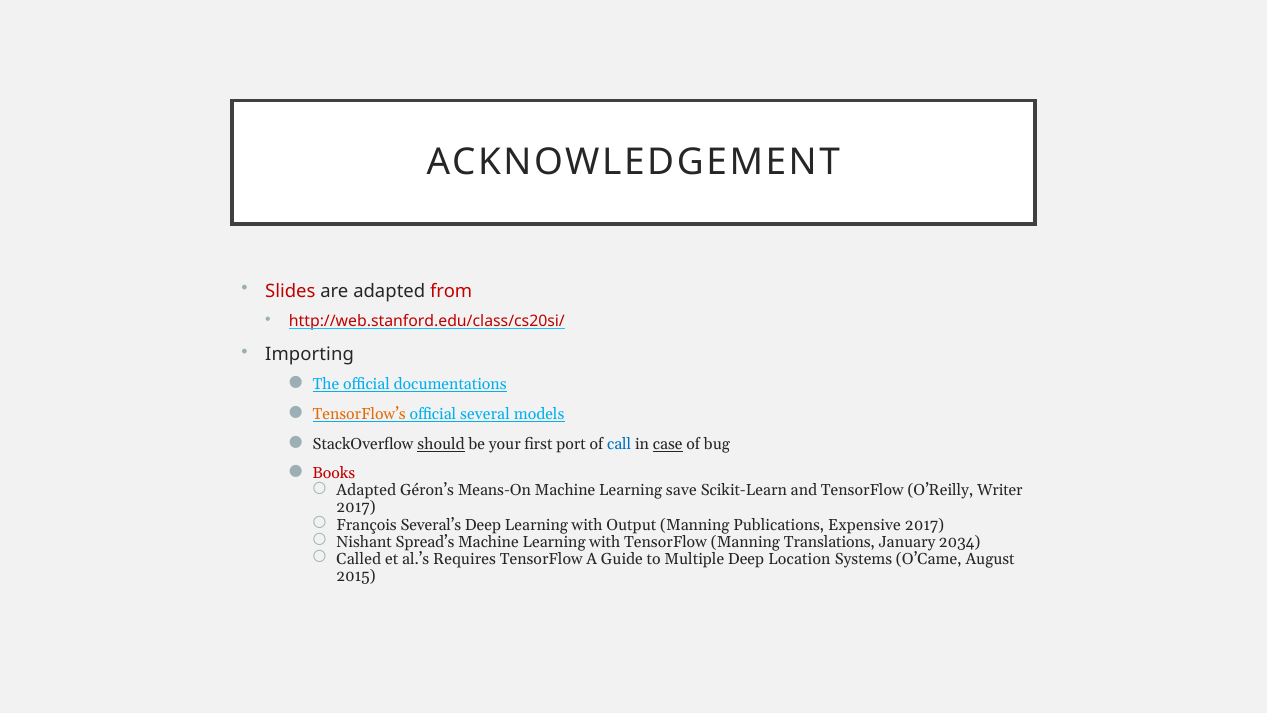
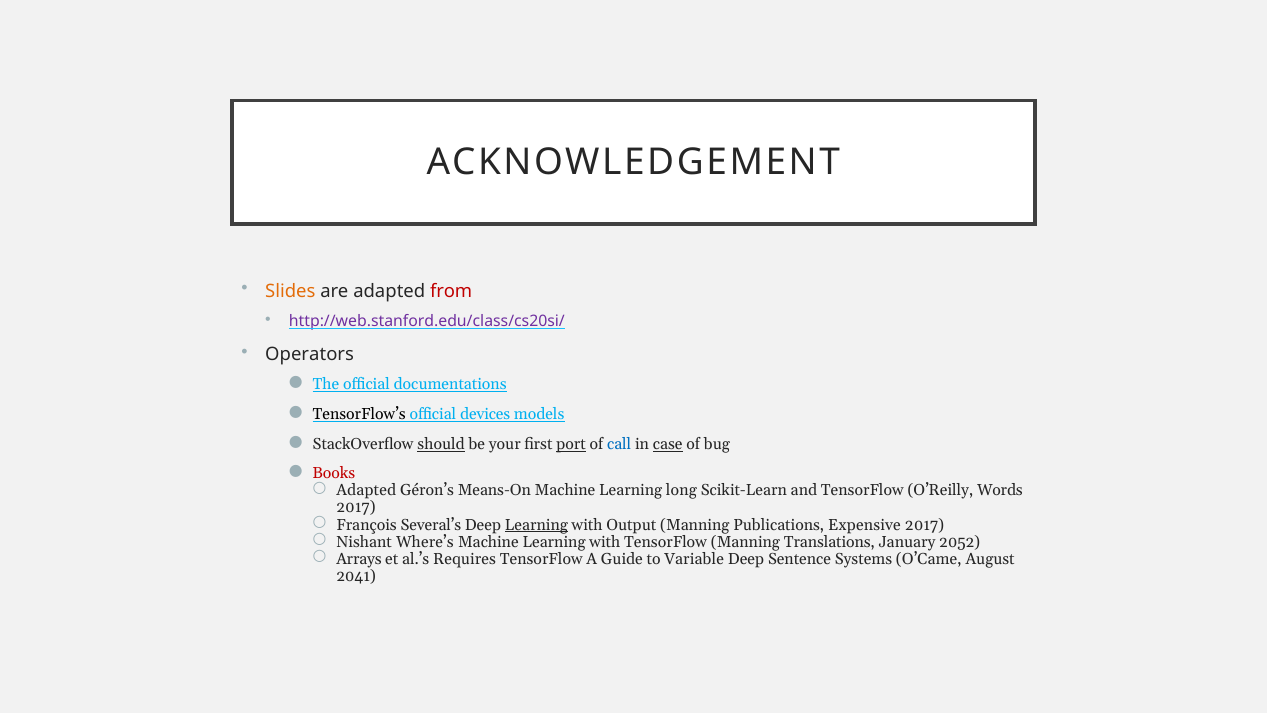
Slides colour: red -> orange (290, 291)
http://web.stanford.edu/class/cs20si/ colour: red -> purple (427, 321)
Importing: Importing -> Operators (310, 354)
TensorFlow’s colour: orange -> black (359, 414)
several: several -> devices (485, 414)
port underline: none -> present (571, 444)
save: save -> long (681, 490)
Writer: Writer -> Words (1000, 490)
Learning underline: none -> present (536, 525)
Spread’s: Spread’s -> Where’s (425, 542)
2034: 2034 -> 2052 (960, 542)
Called: Called -> Arrays (359, 559)
Multiple: Multiple -> Variable (694, 559)
Location: Location -> Sentence (799, 559)
2015: 2015 -> 2041 (356, 576)
